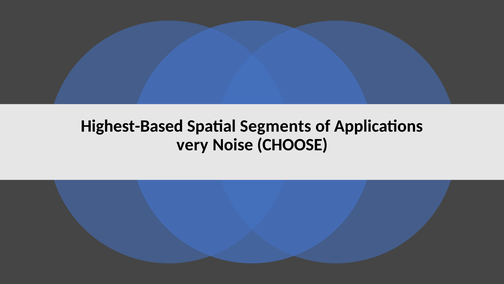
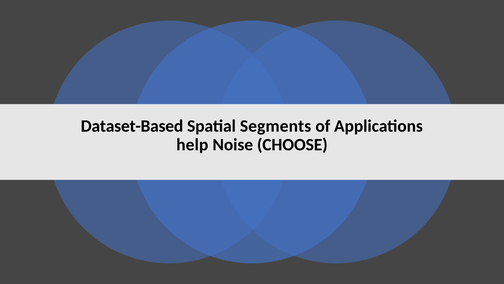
Highest-Based: Highest-Based -> Dataset-Based (132, 126)
very: very -> help (192, 145)
